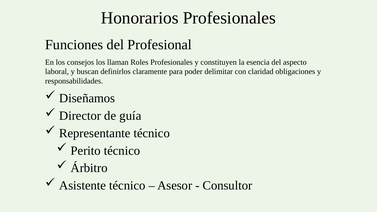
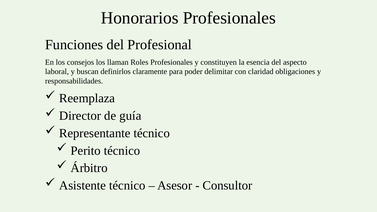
Diseñamos: Diseñamos -> Reemplaza (87, 98)
